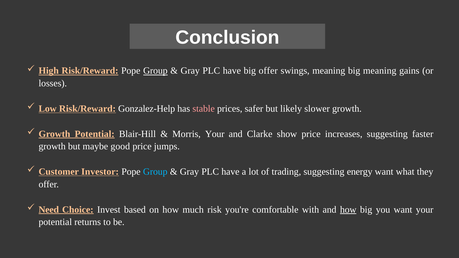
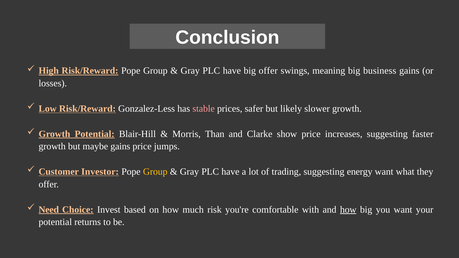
Group underline: present -> none (155, 71)
big meaning: meaning -> business (380, 71)
Gonzalez-Help: Gonzalez-Help -> Gonzalez-Less (147, 109)
Morris Your: Your -> Than (215, 134)
maybe good: good -> gains (120, 147)
Group colour: light blue -> yellow (155, 172)
